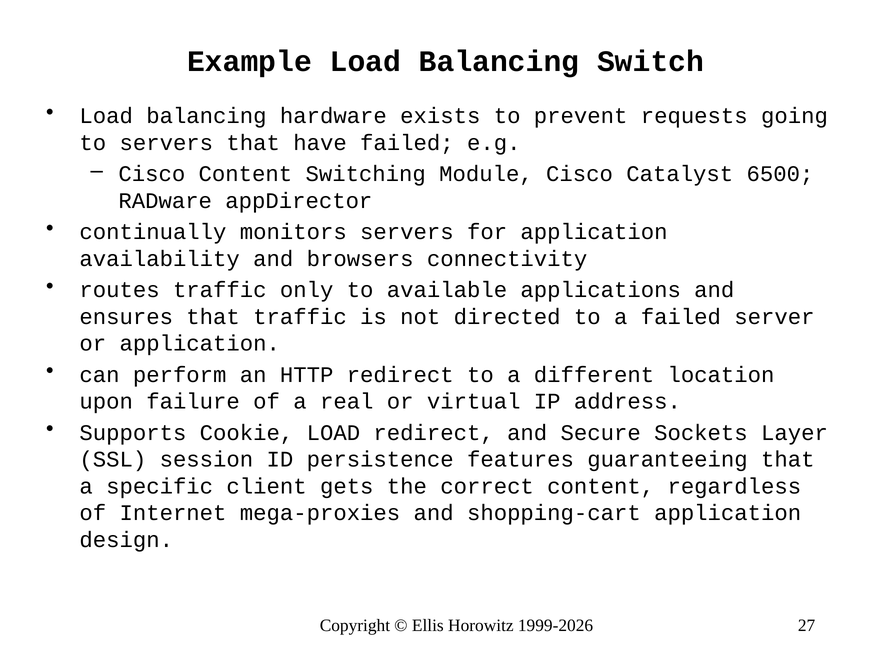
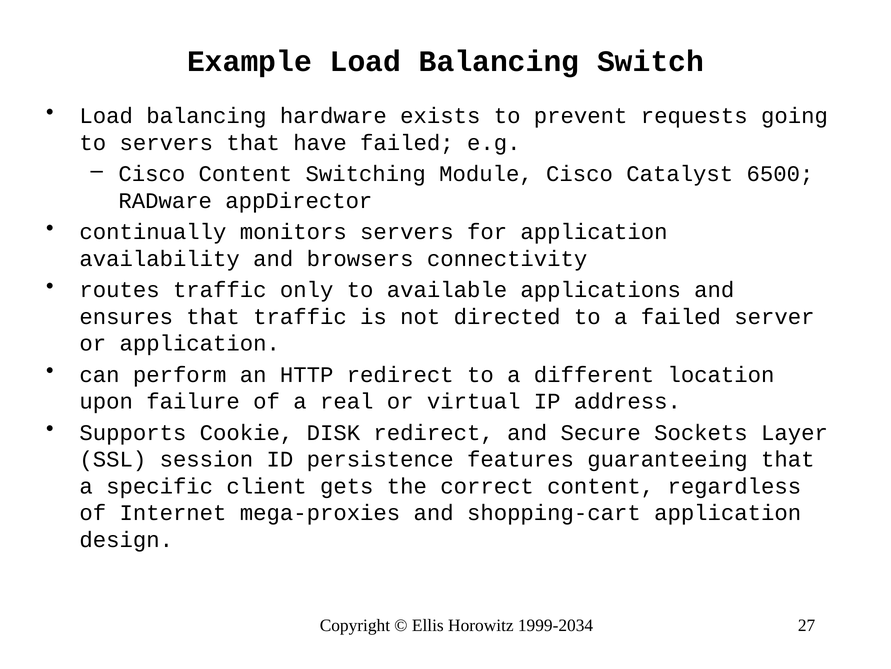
Cookie LOAD: LOAD -> DISK (333, 432)
1999-2026: 1999-2026 -> 1999-2034 (556, 625)
